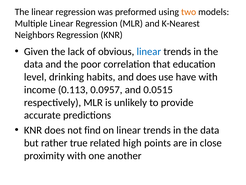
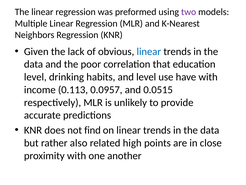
two colour: orange -> purple (189, 12)
and does: does -> level (146, 77)
true: true -> also (79, 143)
